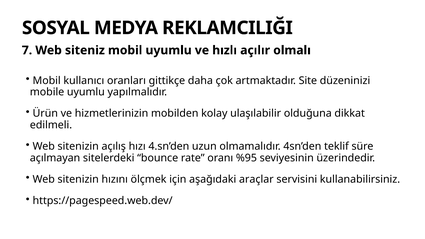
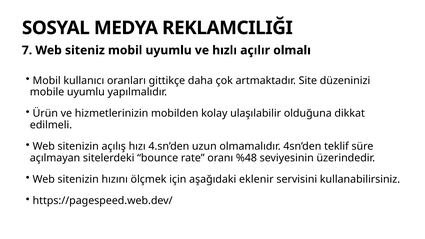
%95: %95 -> %48 (246, 158)
araçlar: araçlar -> eklenir (256, 179)
